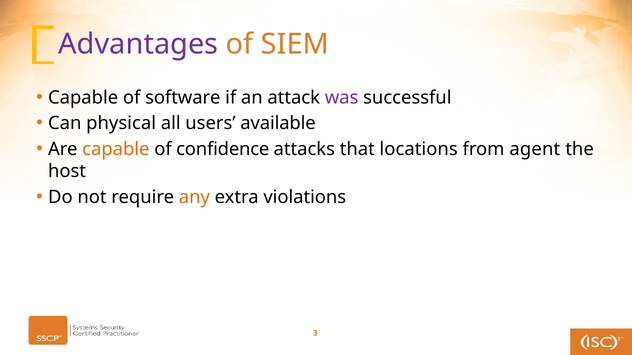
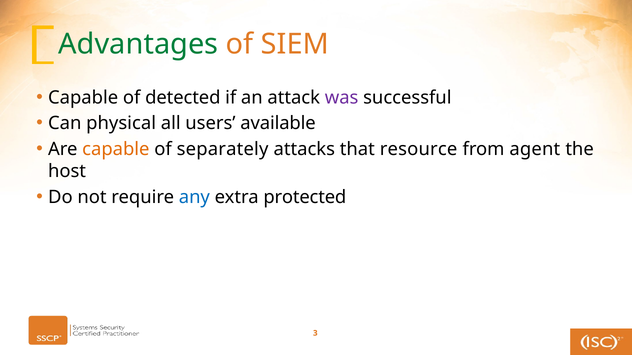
Advantages colour: purple -> green (138, 44)
software: software -> detected (183, 98)
confidence: confidence -> separately (223, 149)
locations: locations -> resource (419, 149)
any colour: orange -> blue (194, 197)
violations: violations -> protected (305, 197)
